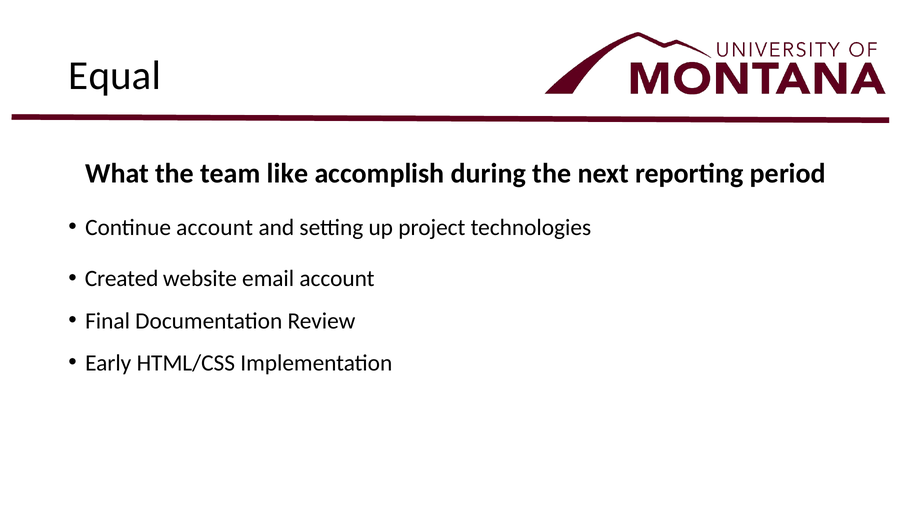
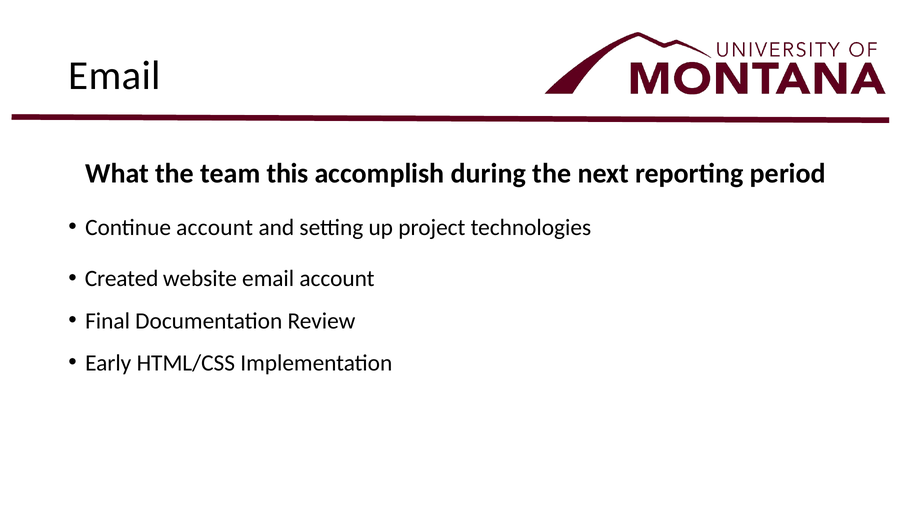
Equal: Equal -> Email (115, 75)
like: like -> this (288, 173)
